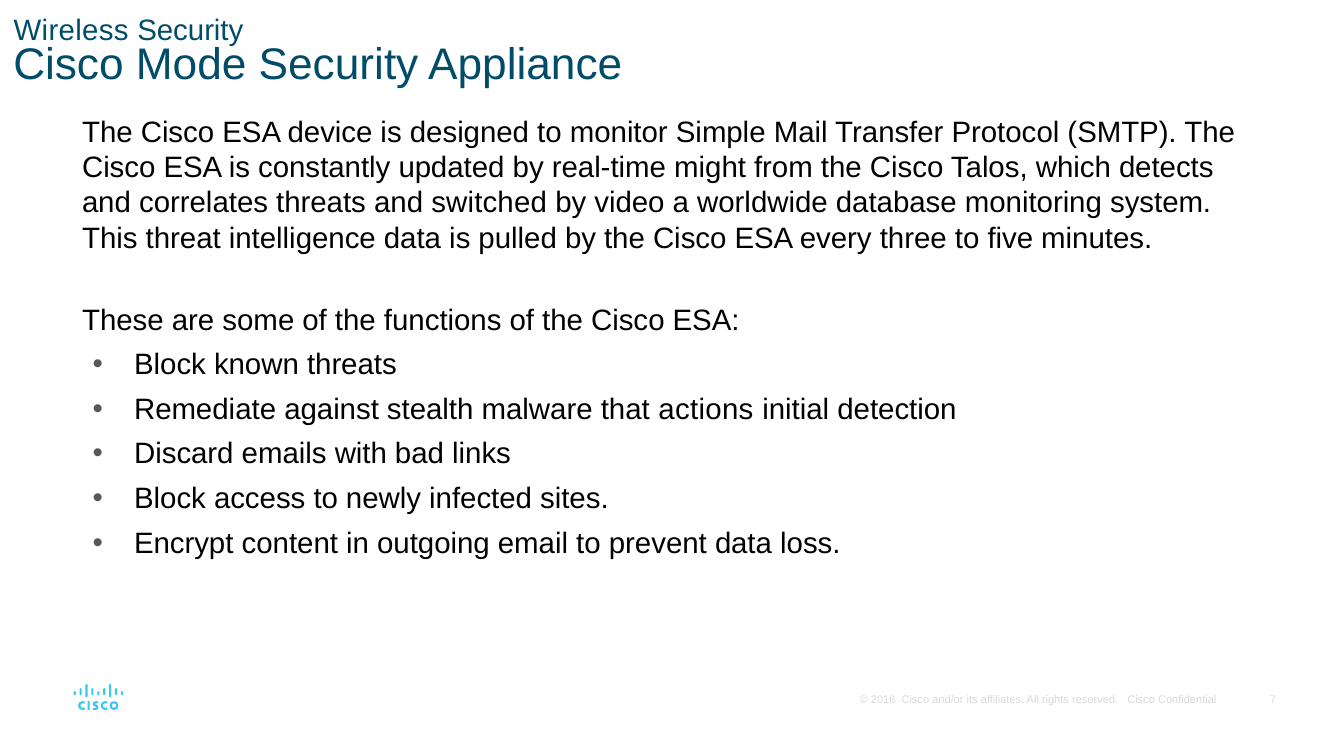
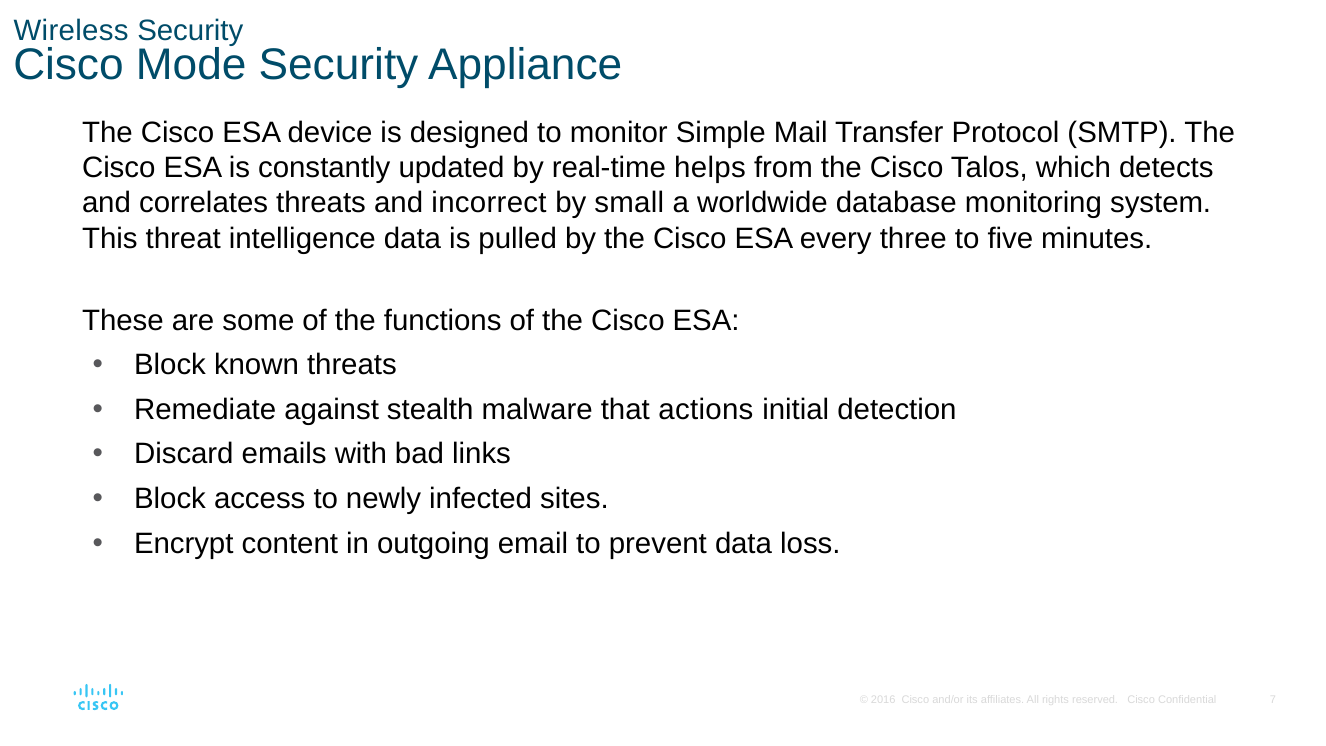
might: might -> helps (710, 168)
switched: switched -> incorrect (489, 203)
video: video -> small (629, 203)
